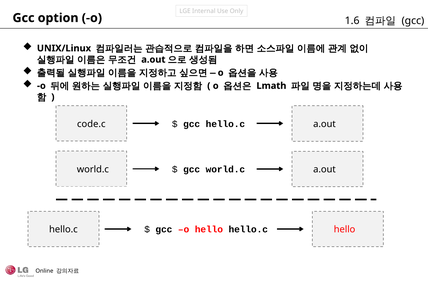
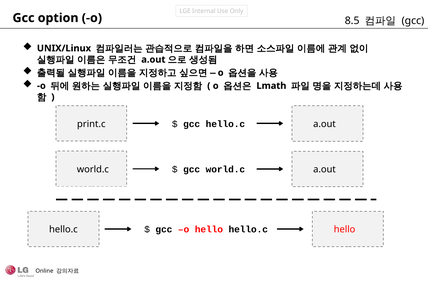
1.6: 1.6 -> 8.5 (352, 21)
code.c: code.c -> print.c (91, 124)
